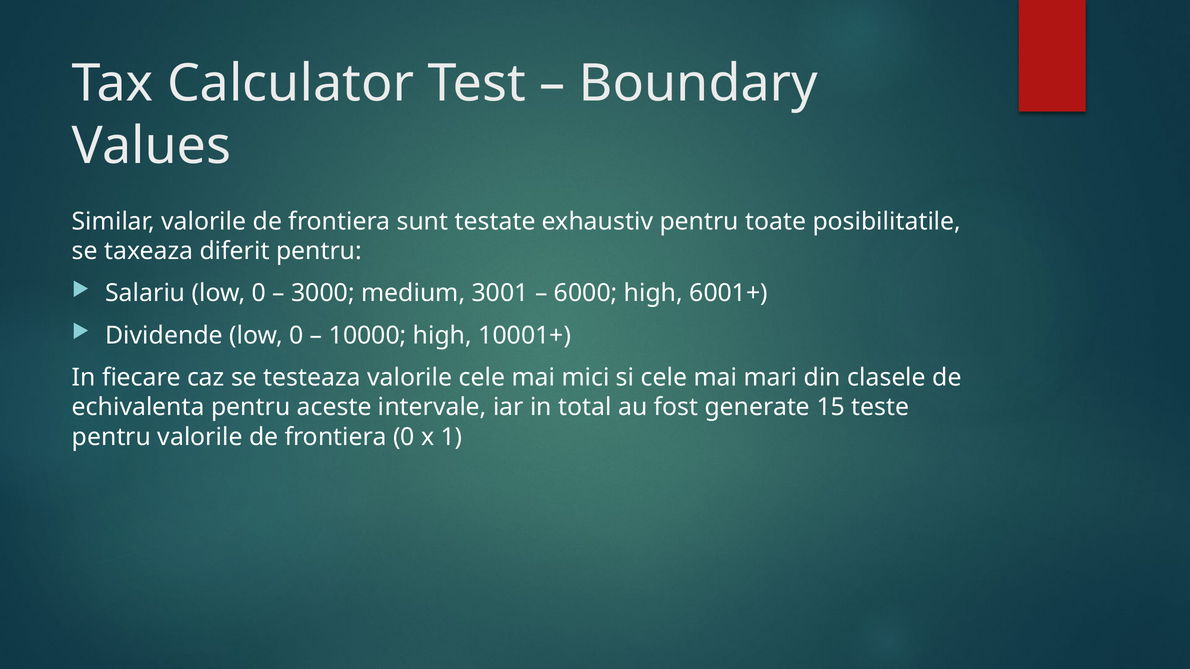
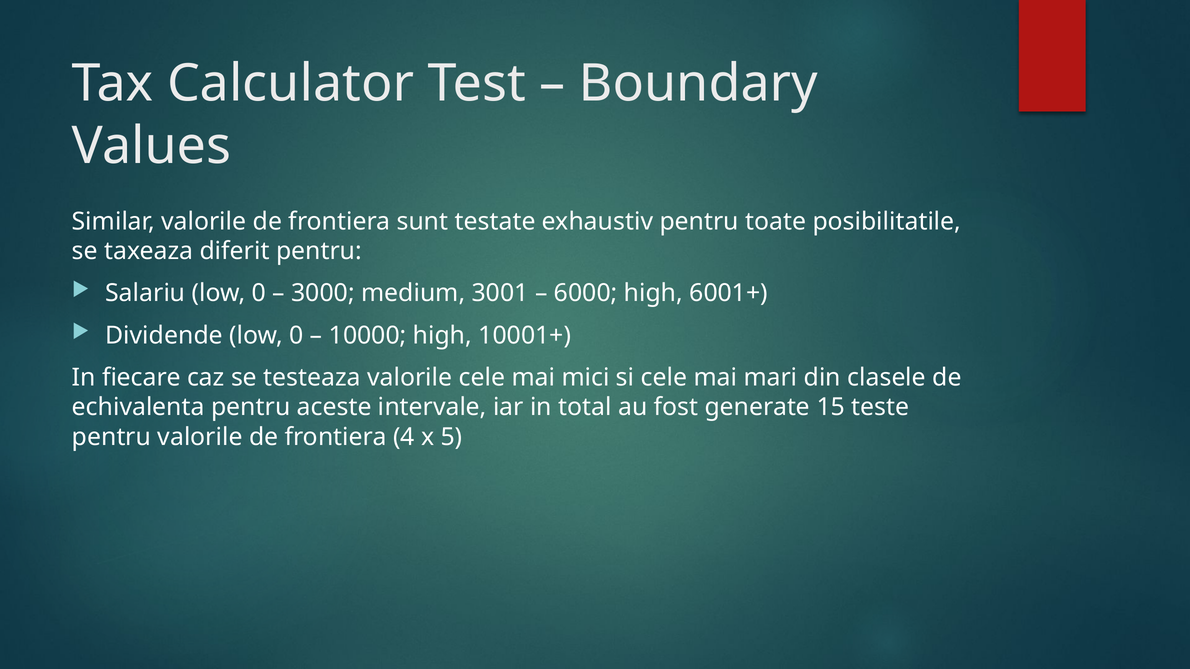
frontiera 0: 0 -> 4 (404, 437)
1: 1 -> 5 (452, 437)
